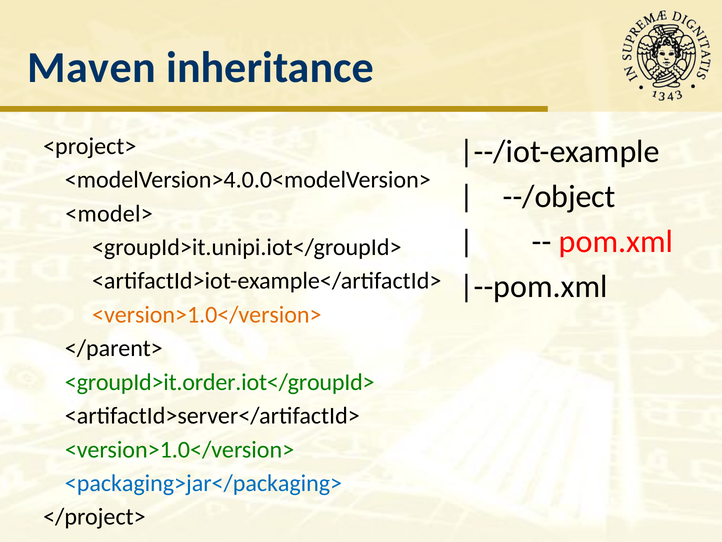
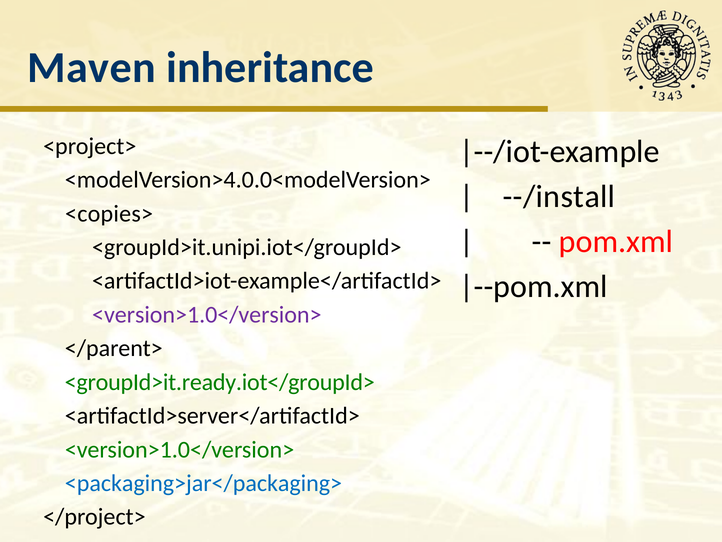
--/object: --/object -> --/install (559, 196)
<model>: <model> -> <copies> (109, 213)
<version>1.0</version> colour: orange -> purple (207, 314)
<groupId>it.order.iot</groupId>: <groupId>it.order.iot</groupId> -> <groupId>it.ready.iot</groupId> (220, 382)
